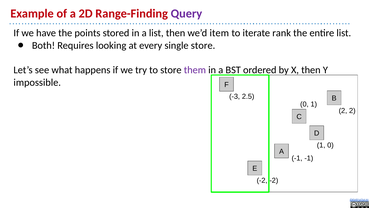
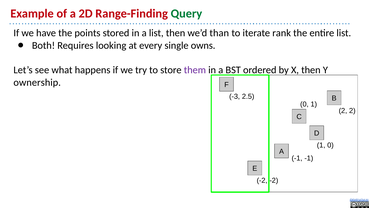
Query colour: purple -> green (186, 14)
item: item -> than (219, 33)
single store: store -> owns (203, 45)
impossible: impossible -> ownership (37, 82)
